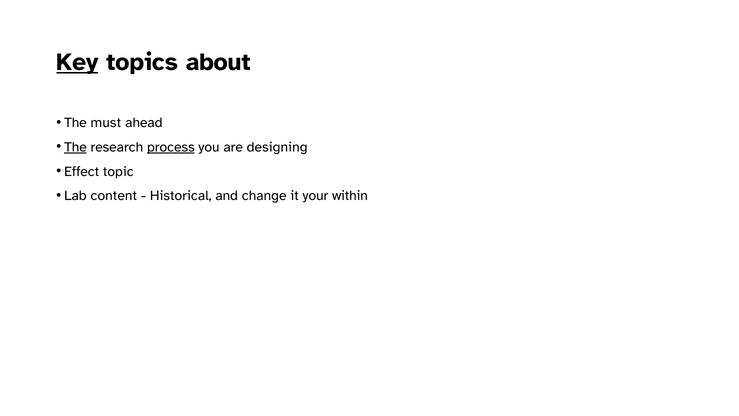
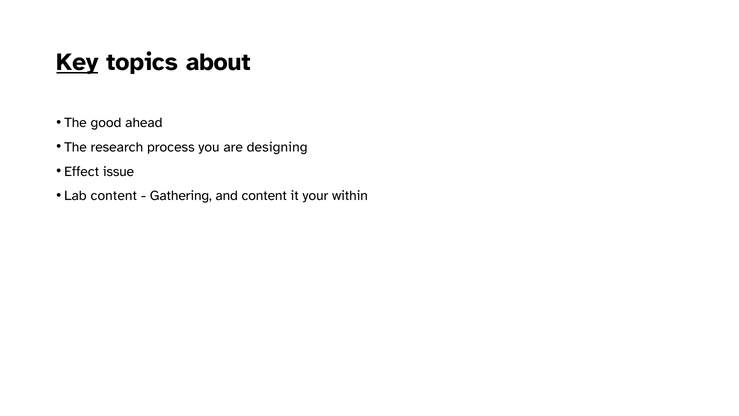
must: must -> good (106, 123)
The underline: present -> none (75, 147)
process underline: present -> none (171, 147)
topic: topic -> issue (118, 171)
Historical: Historical -> Gathering (181, 196)
and change: change -> content (264, 196)
